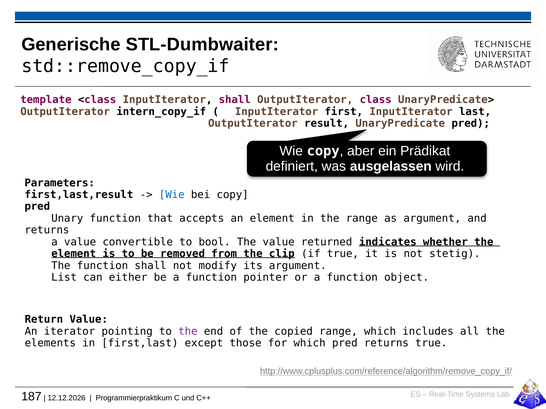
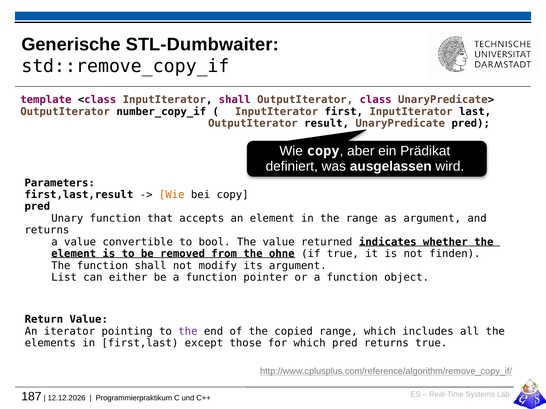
intern_copy_if: intern_copy_if -> number_copy_if (161, 112)
Wie colour: blue -> orange (172, 195)
clip: clip -> ohne (282, 254)
stetig: stetig -> finden (455, 254)
